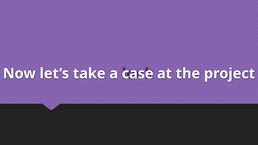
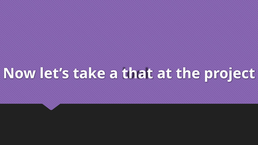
case: case -> that (137, 74)
